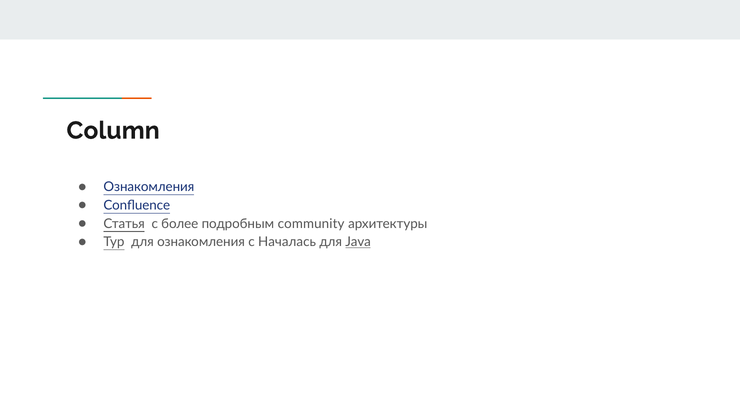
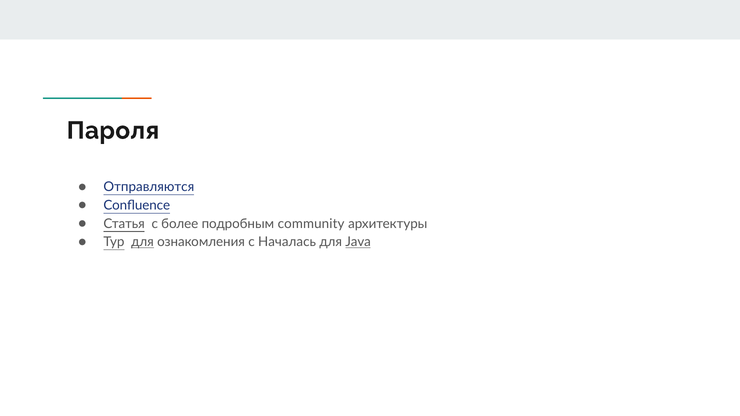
Column: Column -> Пароля (113, 131)
Ознакомления: Ознакомления -> Отправляются (149, 187)
для underline: none -> present (143, 242)
